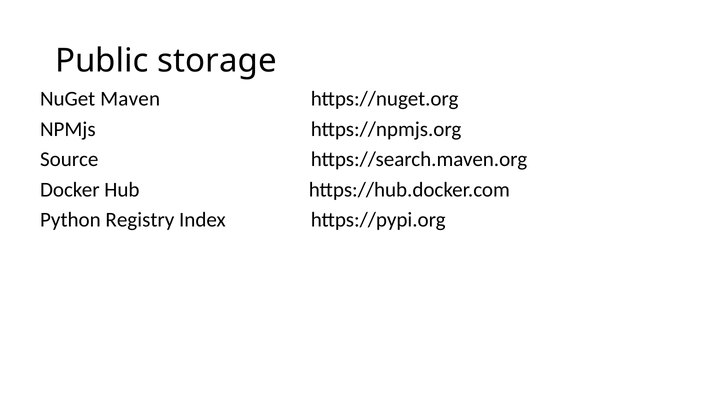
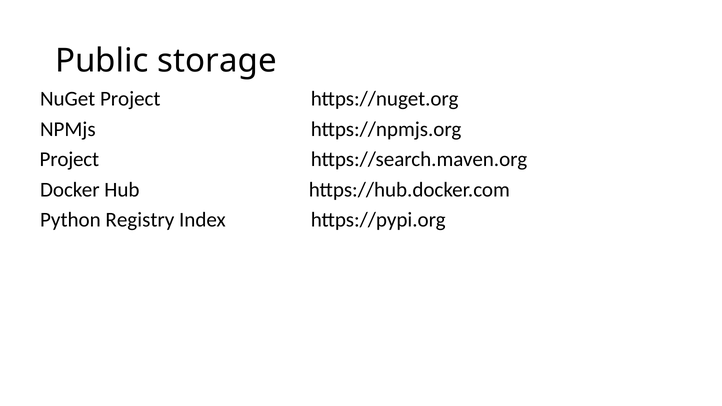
NuGet Maven: Maven -> Project (130, 99)
Source: Source -> Project (69, 160)
